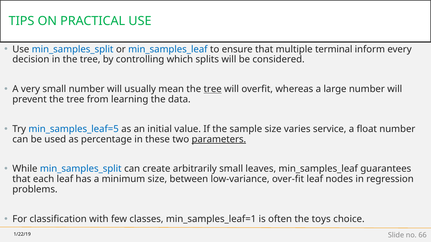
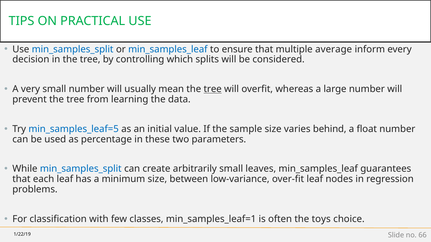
terminal: terminal -> average (334, 49)
service: service -> behind (330, 129)
parameters underline: present -> none (219, 139)
